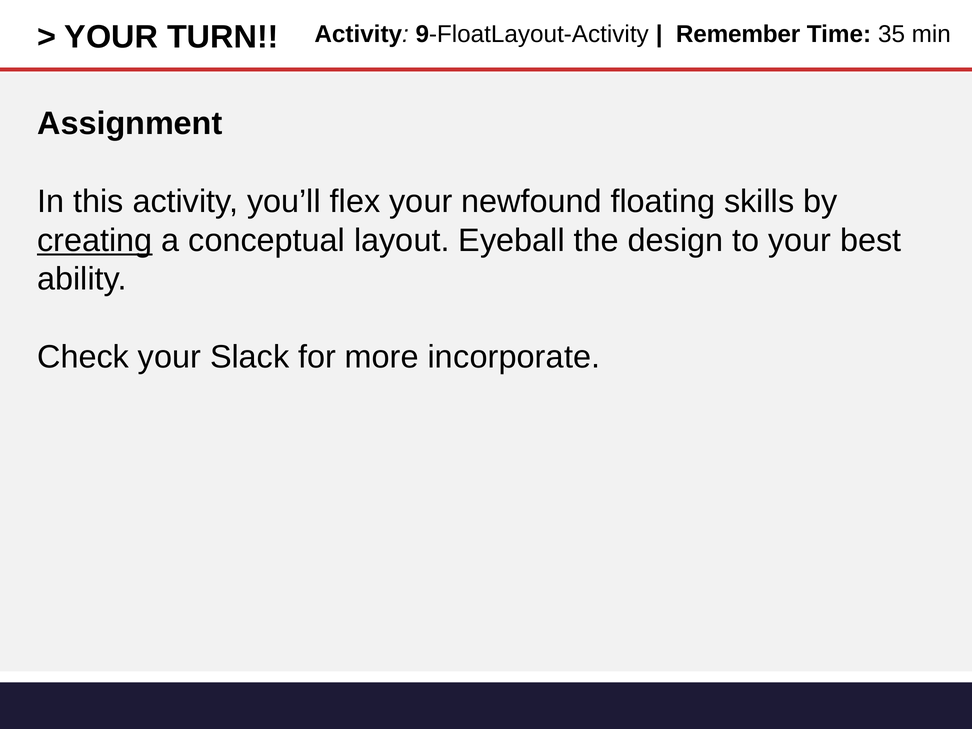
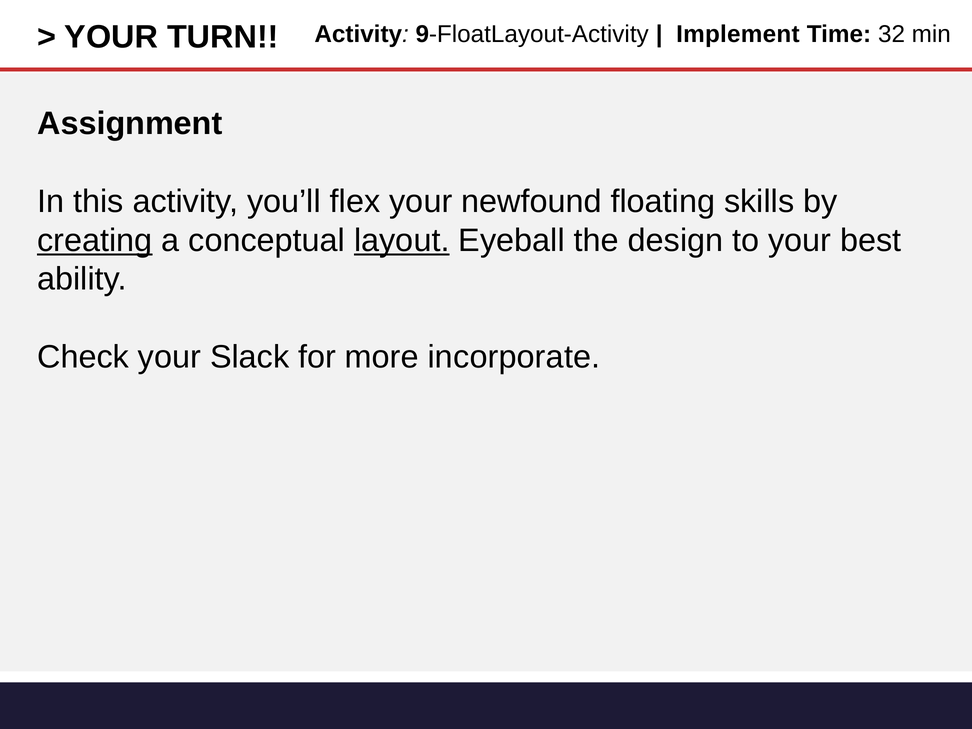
Remember: Remember -> Implement (738, 34)
35: 35 -> 32 (892, 34)
layout underline: none -> present (402, 240)
